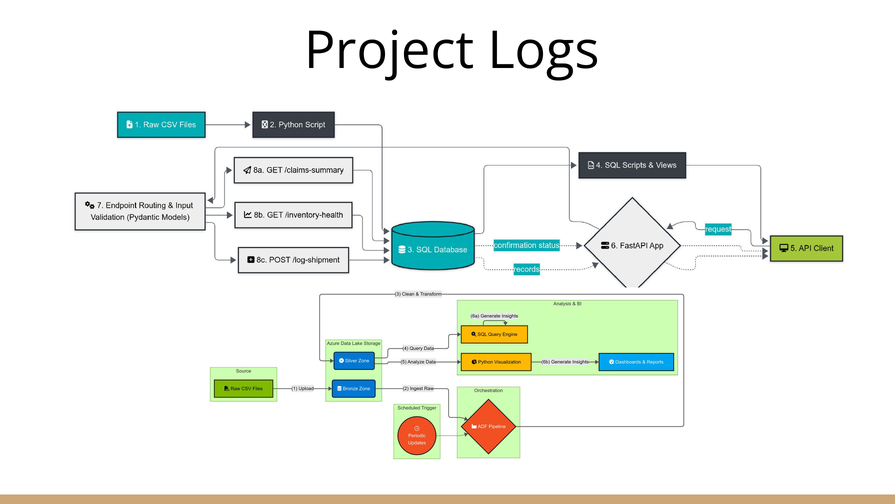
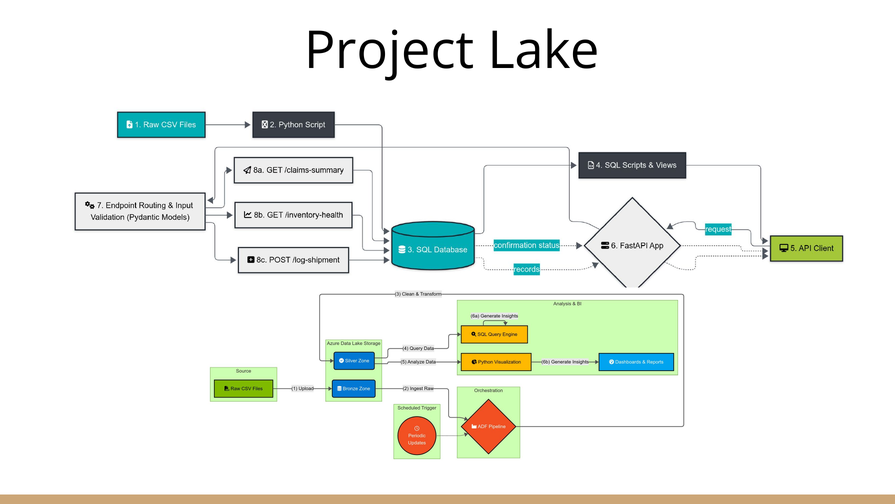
Logs: Logs -> Lake (544, 51)
